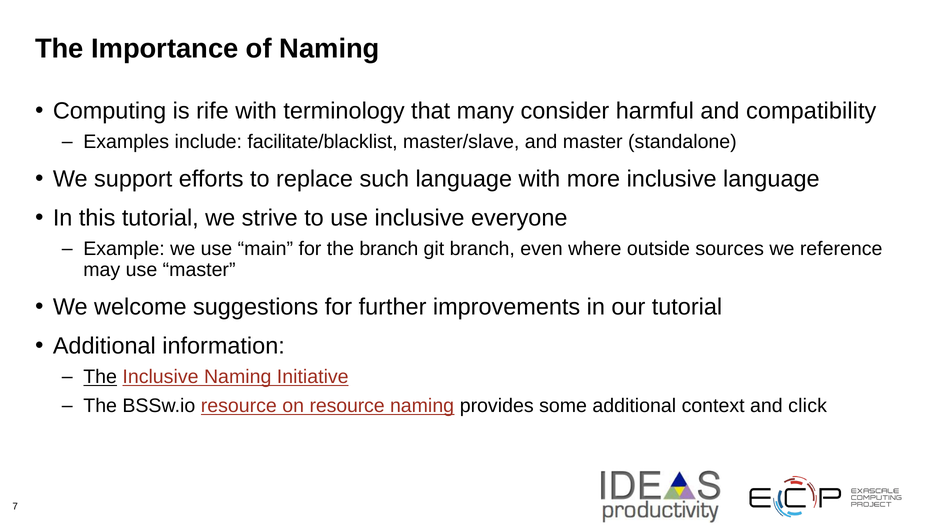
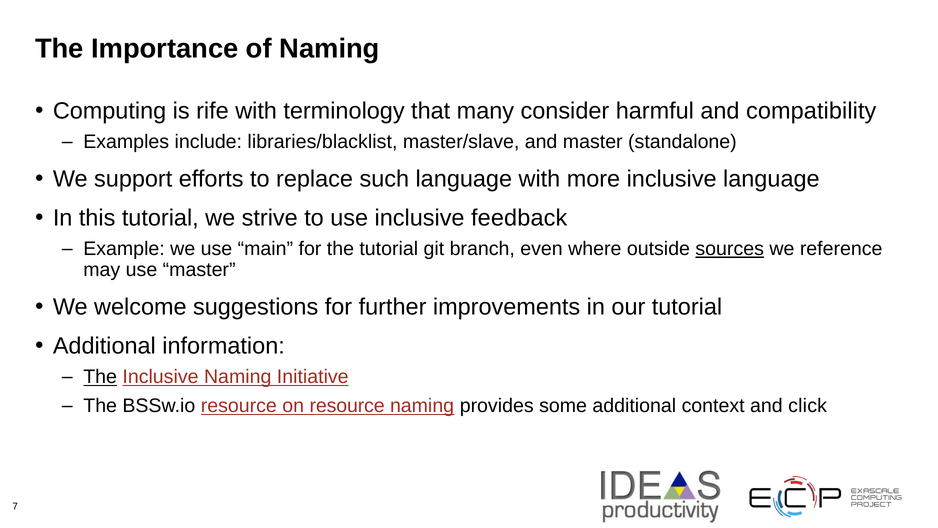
facilitate/blacklist: facilitate/blacklist -> libraries/blacklist (322, 142)
everyone: everyone -> feedback (519, 218)
the branch: branch -> tutorial (389, 249)
sources underline: none -> present (730, 249)
